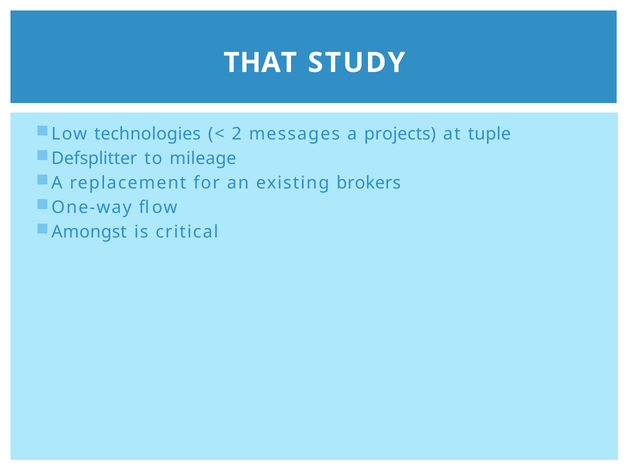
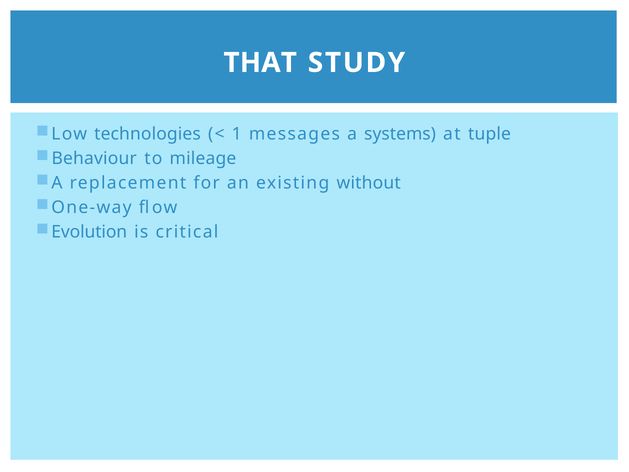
2: 2 -> 1 (237, 134)
projects: projects -> systems (400, 134)
Defsplitter: Defsplitter -> Behaviour (94, 159)
brokers: brokers -> without (369, 183)
Amongst: Amongst -> Evolution (89, 232)
